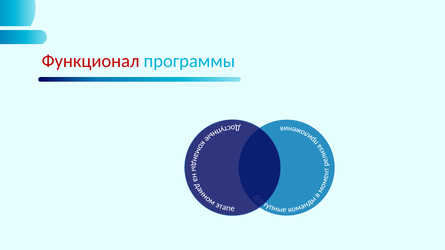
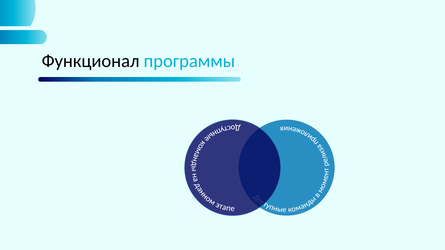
Функционал colour: red -> black (91, 61)
